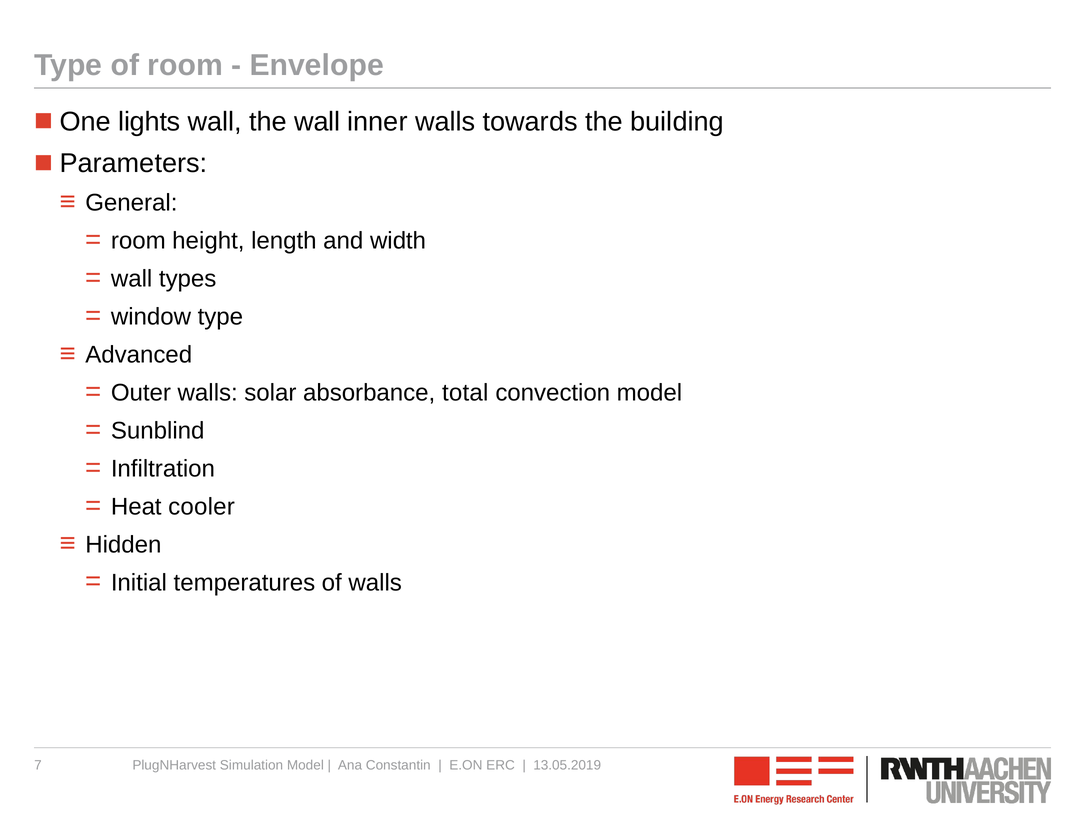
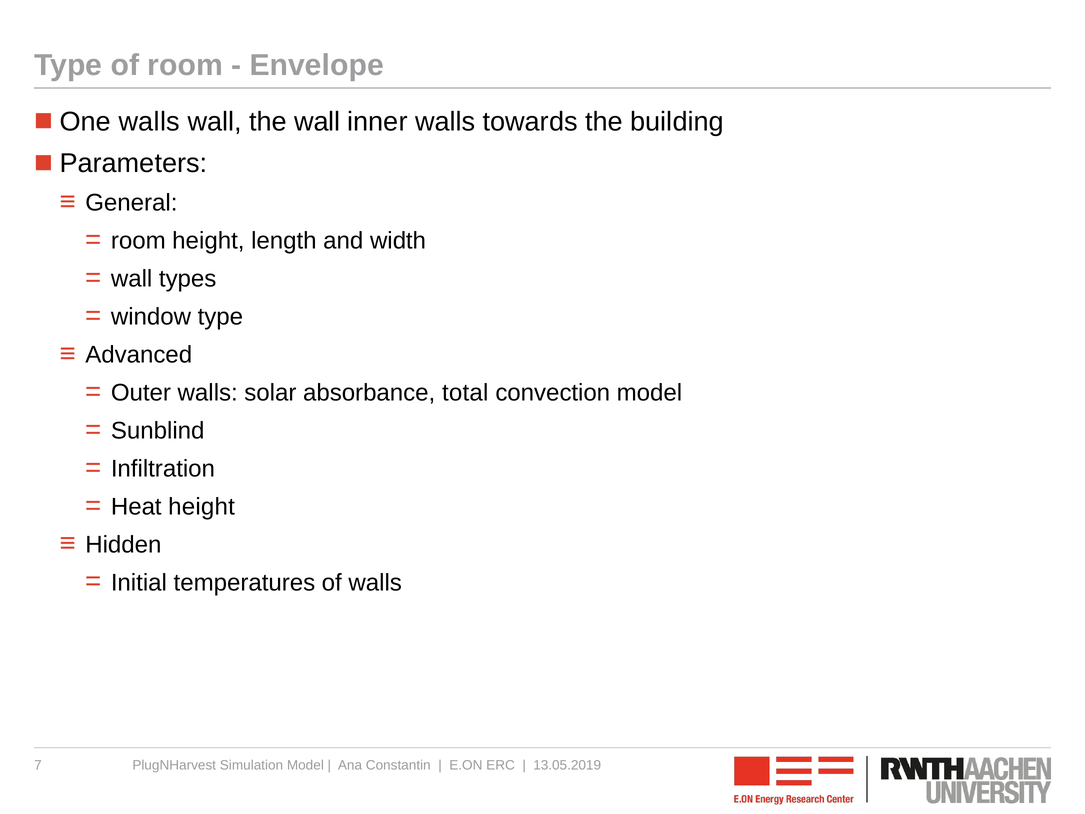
One lights: lights -> walls (149, 122)
Heat cooler: cooler -> height (202, 507)
